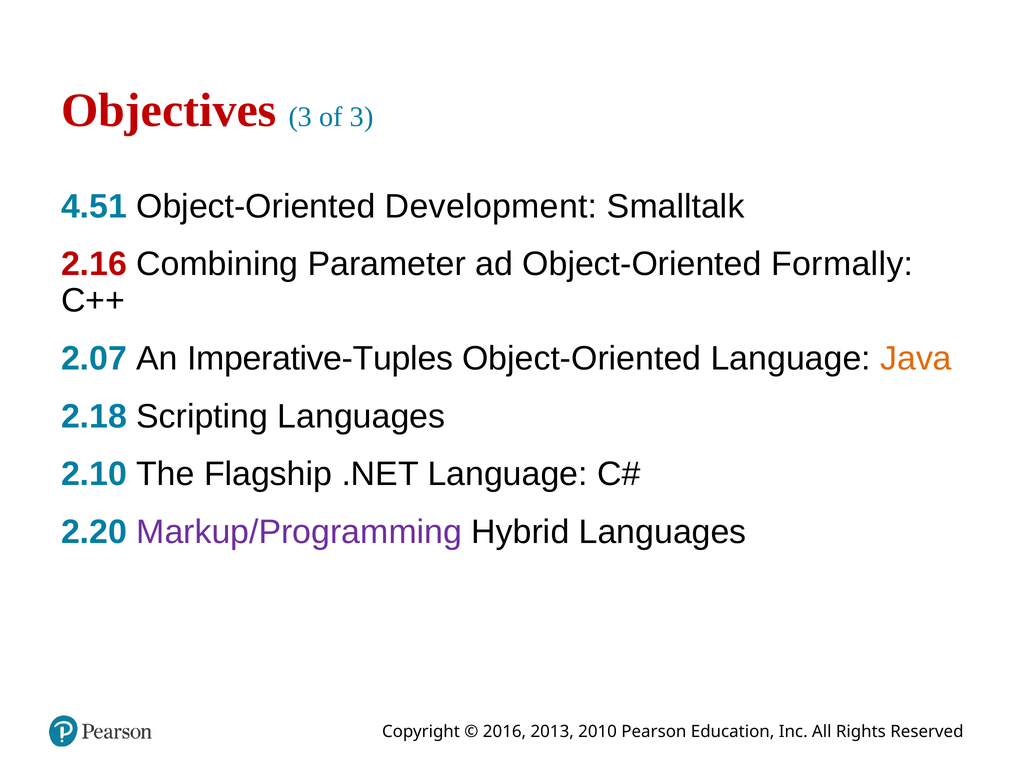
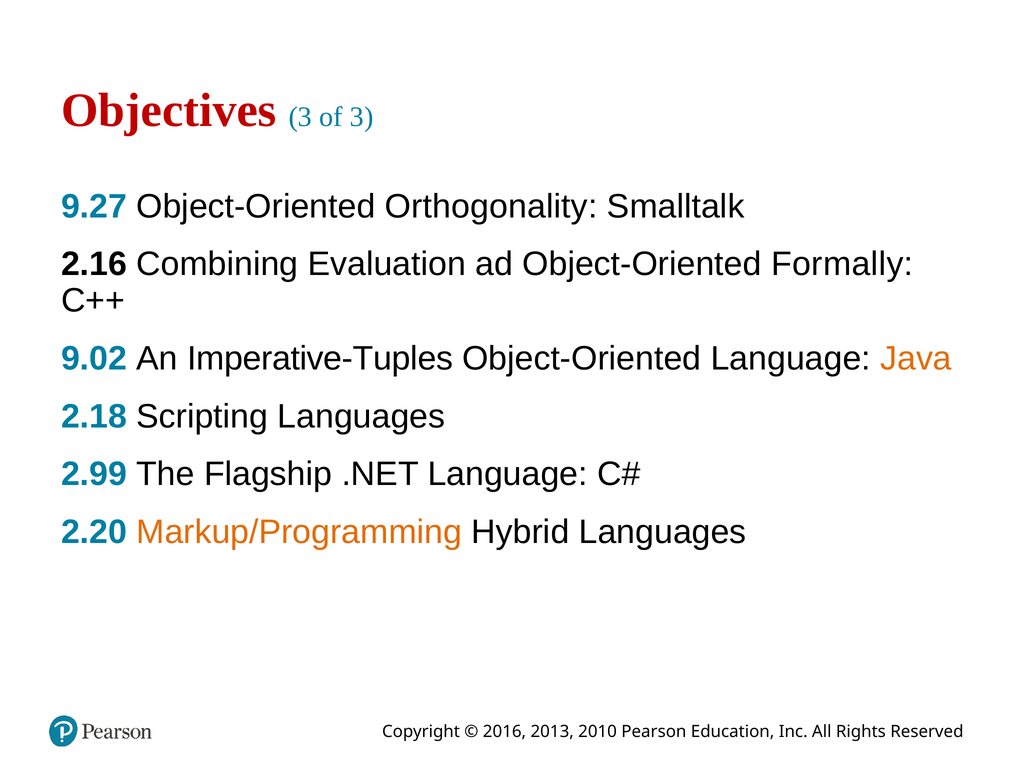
4.51: 4.51 -> 9.27 (94, 206)
Development: Development -> Orthogonality (491, 206)
2.16 colour: red -> black (94, 264)
Parameter: Parameter -> Evaluation (387, 264)
2.07: 2.07 -> 9.02 (94, 358)
2.10: 2.10 -> 2.99 (94, 474)
Markup/Programming colour: purple -> orange (299, 532)
